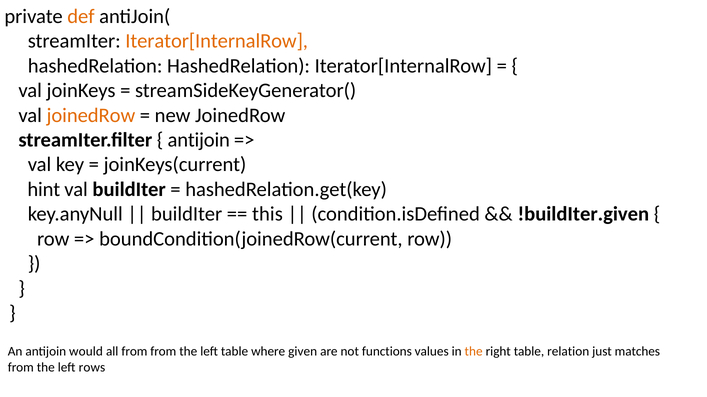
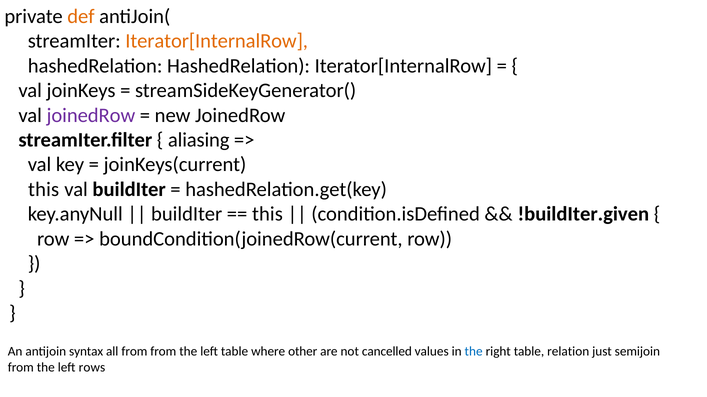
joinedRow colour: orange -> purple (91, 115)
antijoin: antijoin -> aliasing (199, 140)
hint: hint -> this (44, 190)
would: would -> syntax (86, 352)
given: given -> other (303, 352)
functions: functions -> cancelled (387, 352)
the colour: orange -> blue (474, 352)
matches: matches -> semijoin (637, 352)
